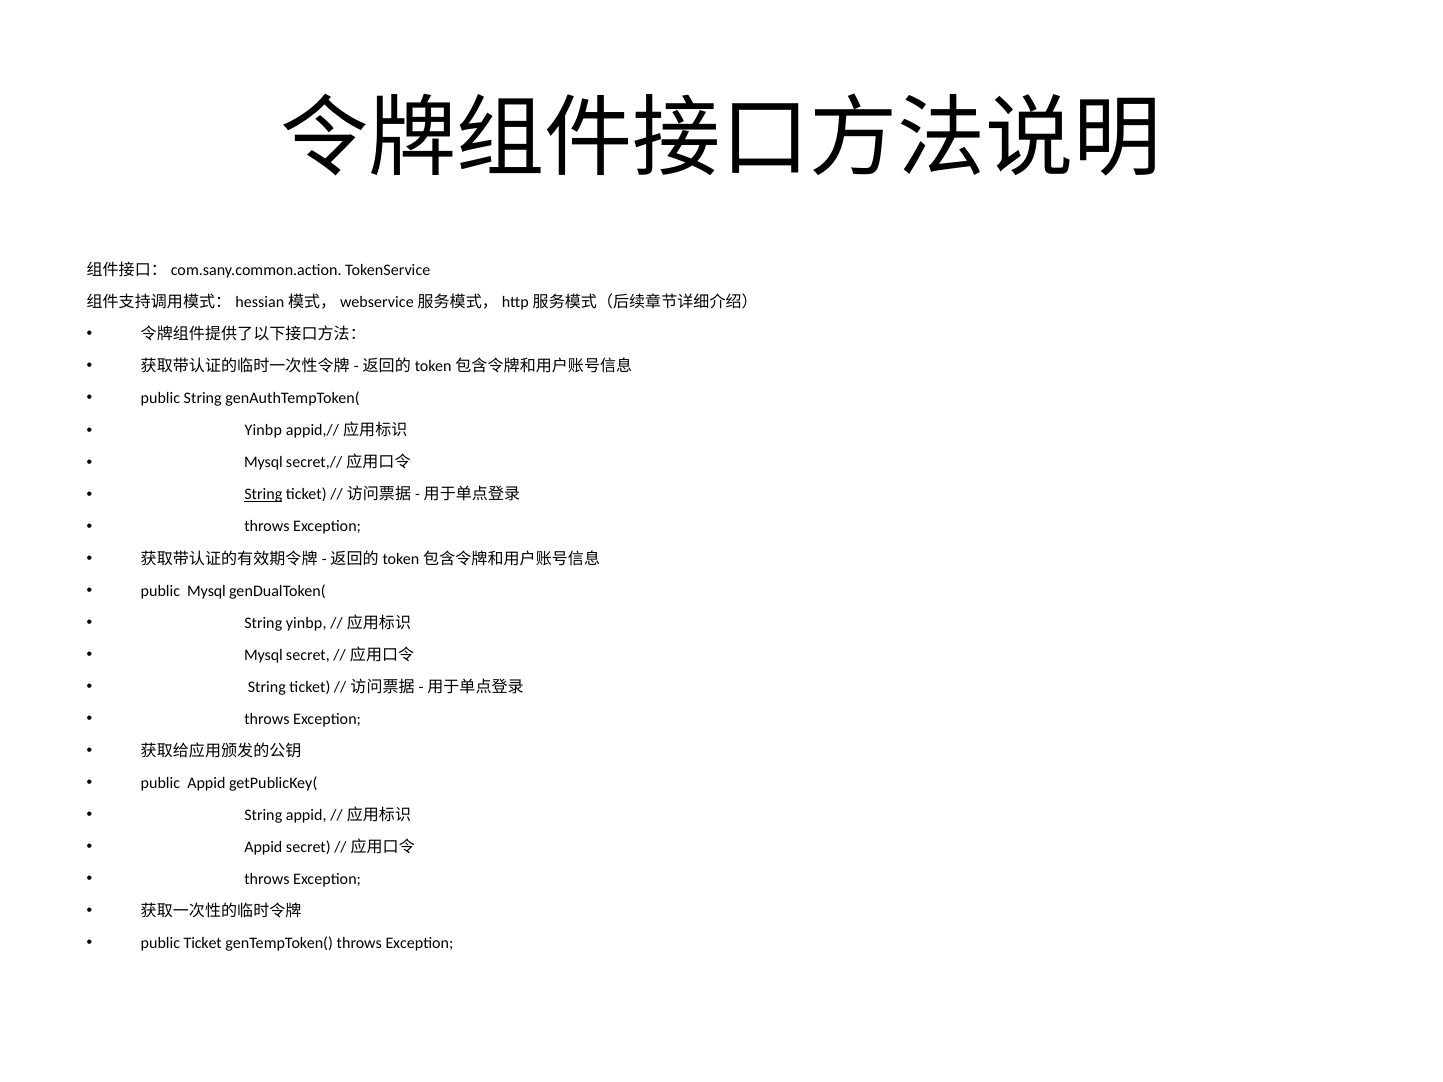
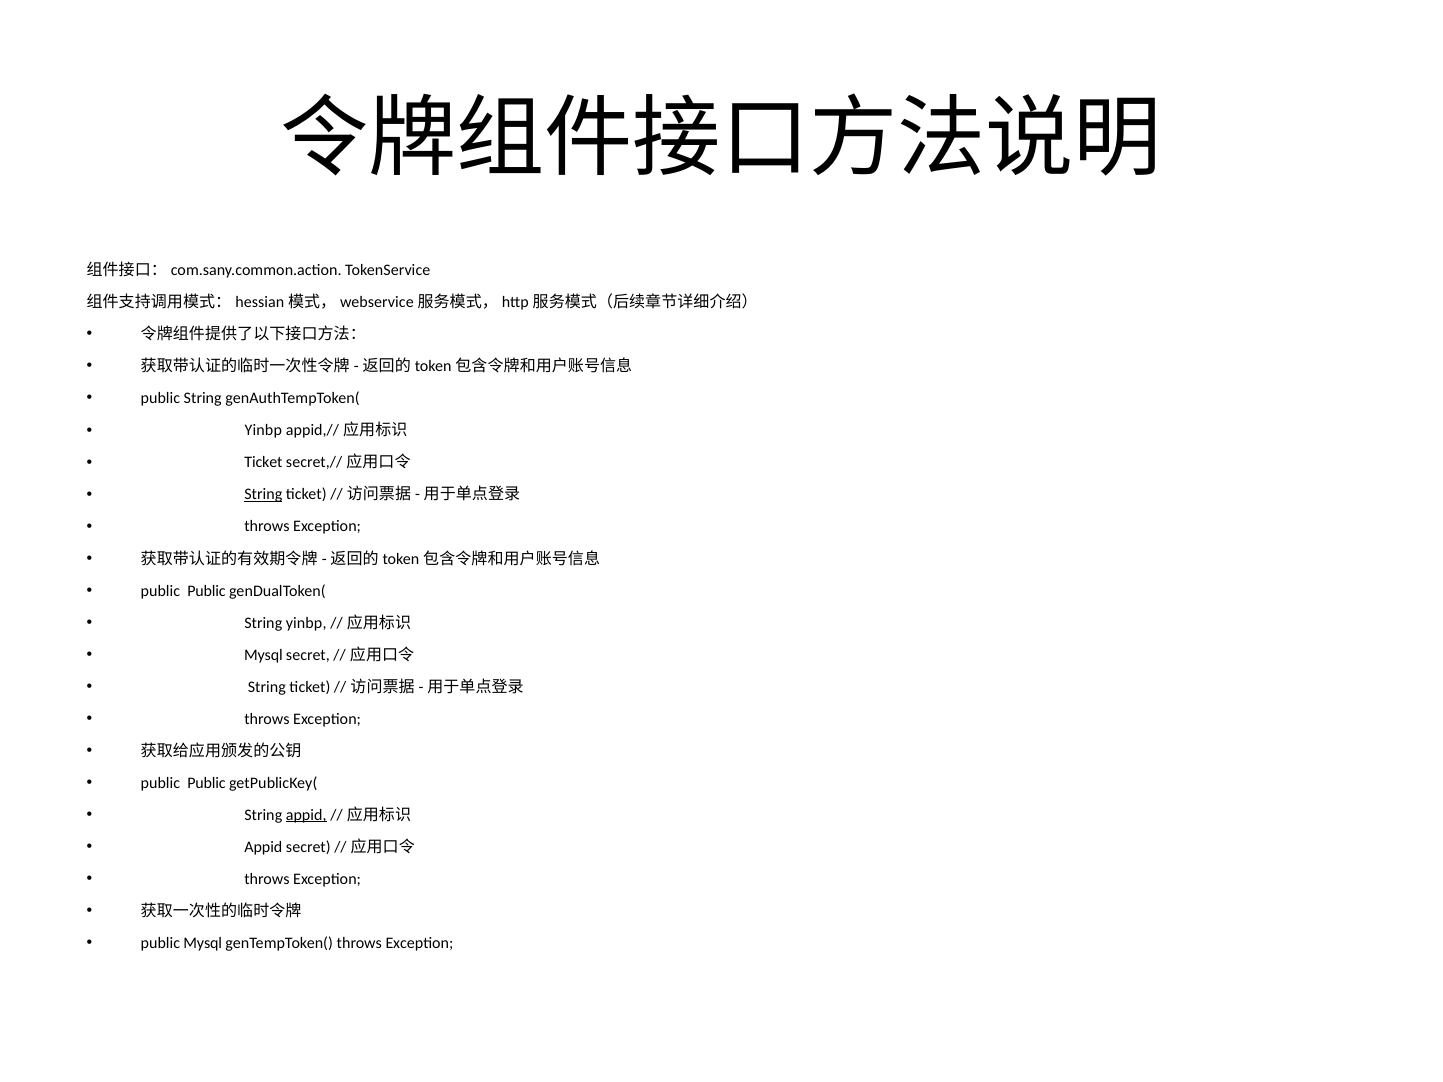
Mysql: Mysql -> Ticket (263, 463)
Mysql: Mysql -> Public (206, 591)
Appid: Appid -> Public (206, 783)
appid underline: none -> present (306, 815)
public Ticket: Ticket -> Mysql (203, 943)
